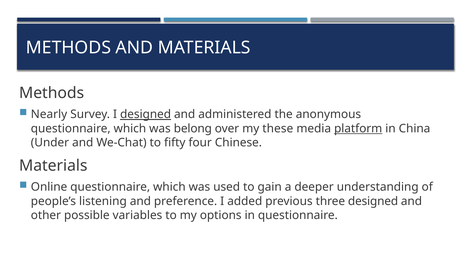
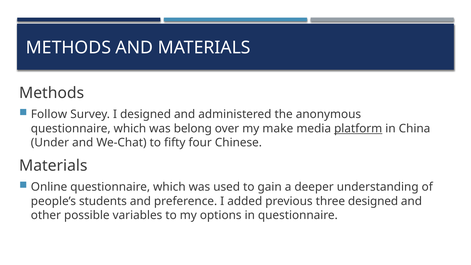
Nearly: Nearly -> Follow (49, 114)
designed underline: present -> none (146, 114)
these: these -> make (278, 129)
listening: listening -> students (103, 201)
